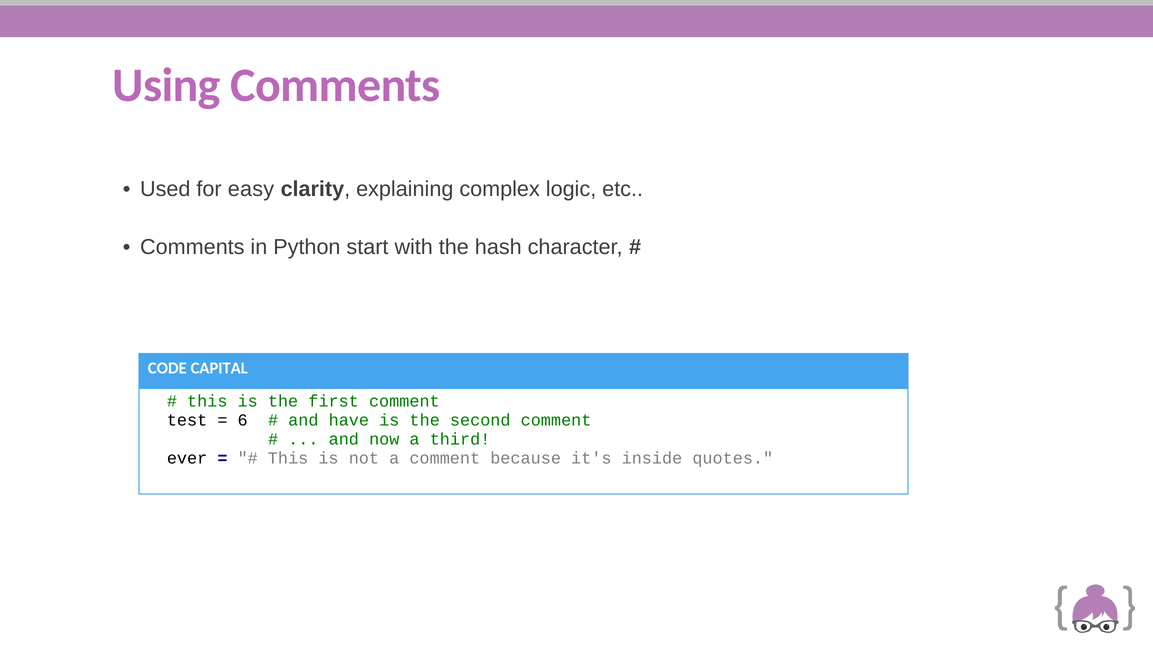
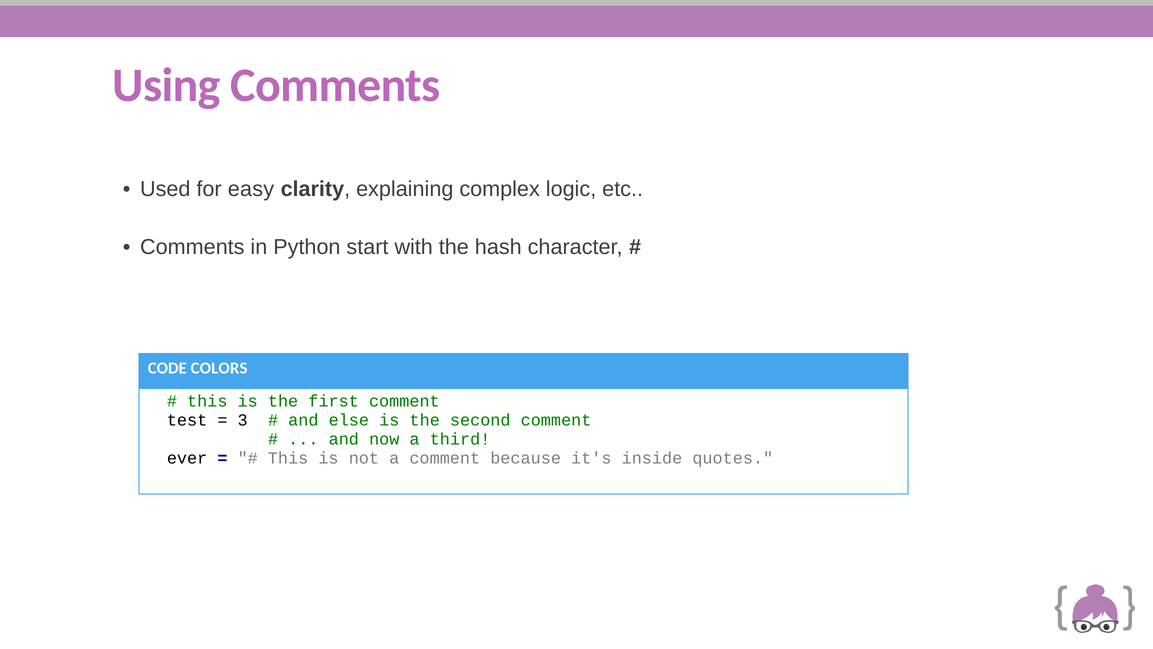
CAPITAL: CAPITAL -> COLORS (219, 368)
6: 6 -> 3 (243, 420)
have: have -> else (349, 420)
